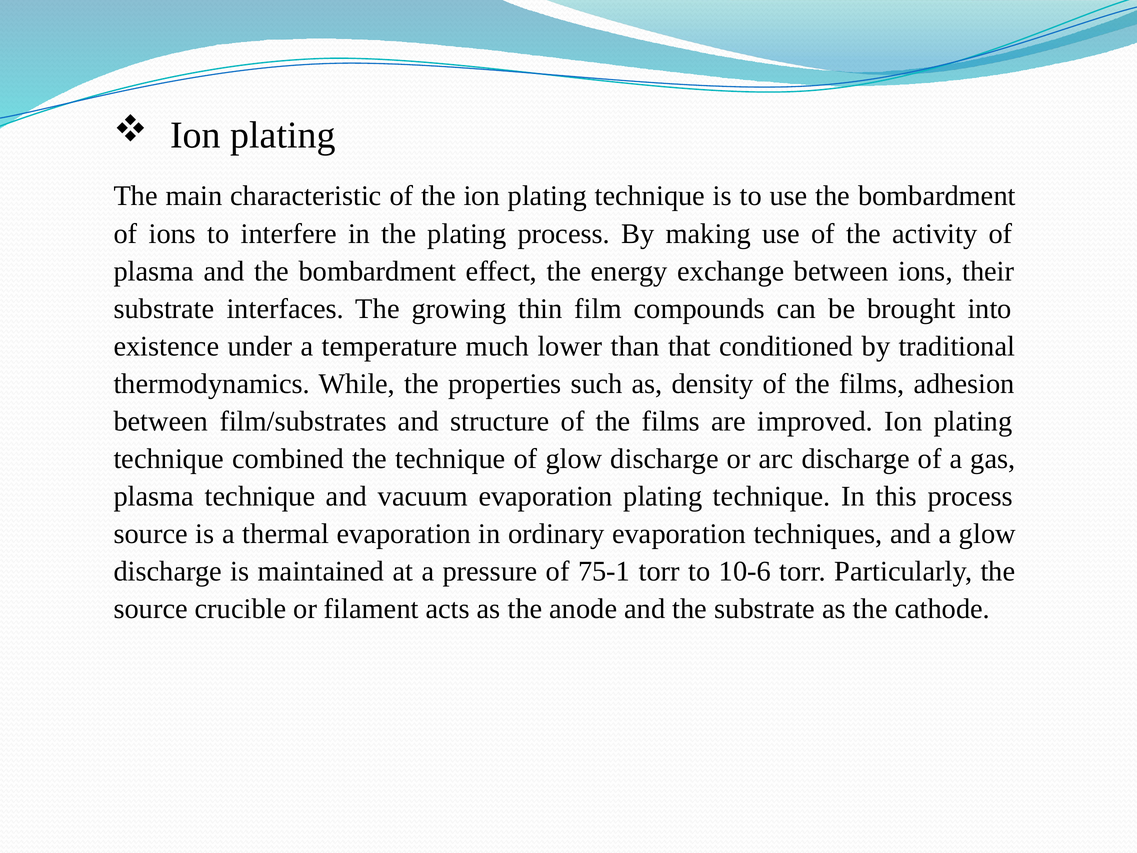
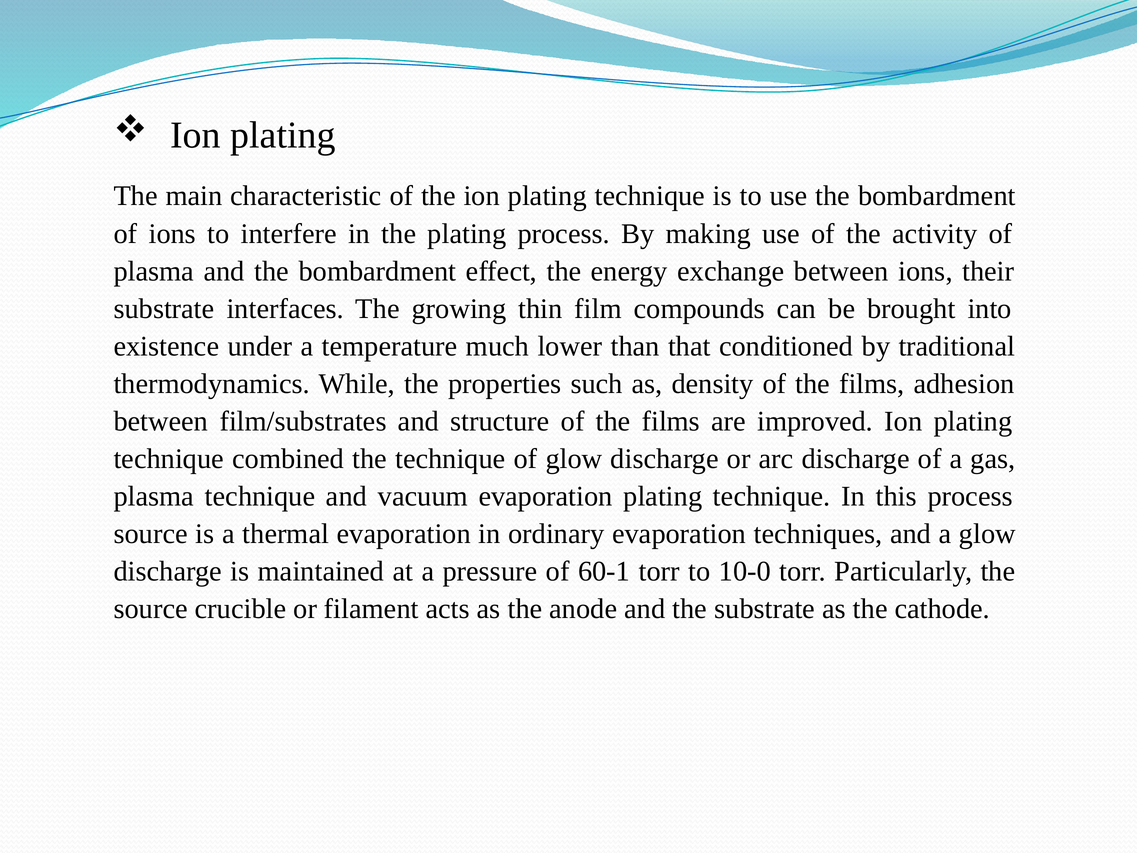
75-1: 75-1 -> 60-1 (604, 571)
10-6: 10-6 -> 10-0 (745, 571)
